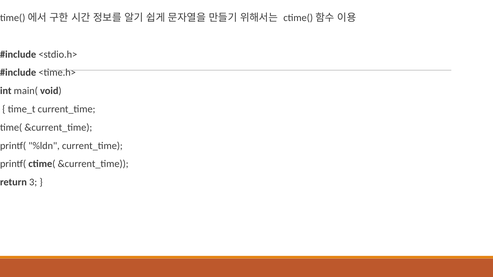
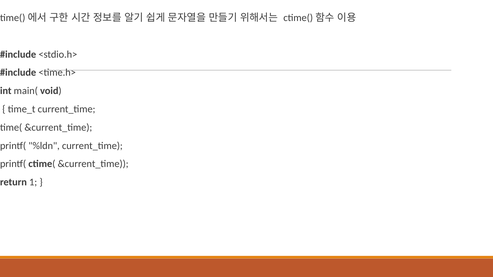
3: 3 -> 1 (33, 182)
